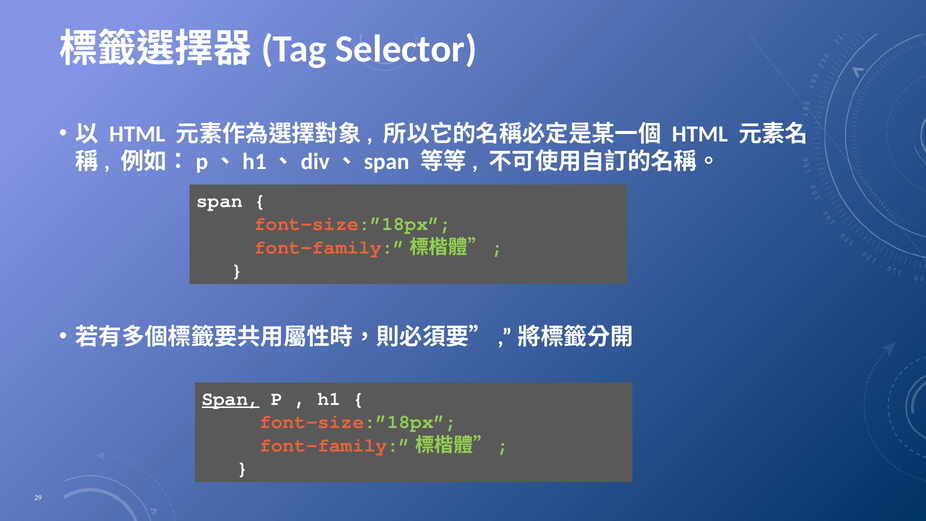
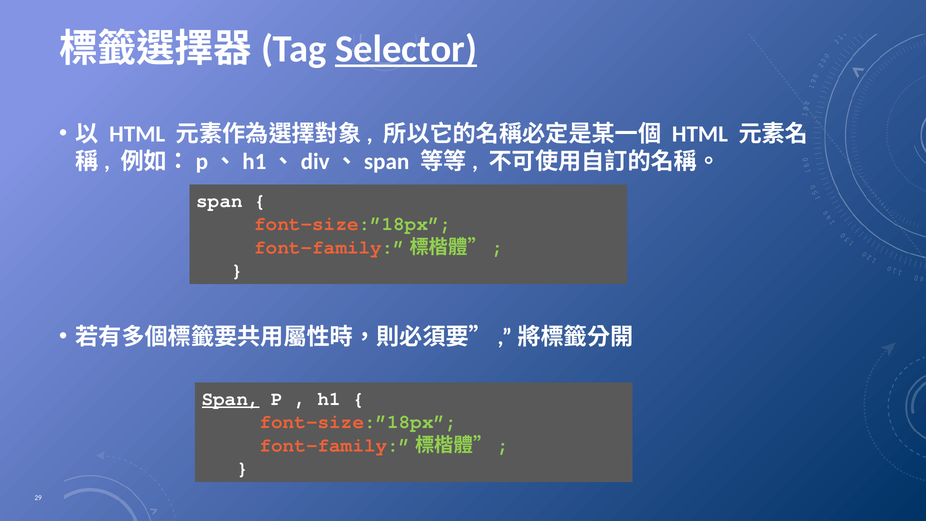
Selector underline: none -> present (406, 49)
